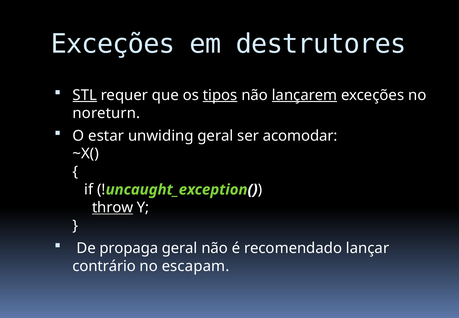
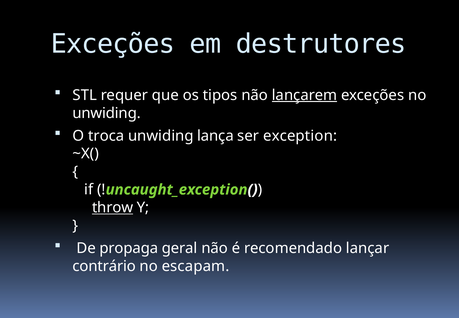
STL underline: present -> none (85, 95)
tipos underline: present -> none (220, 95)
noreturn: noreturn -> unwiding (107, 113)
estar: estar -> troca (106, 136)
unwiding geral: geral -> lança (216, 136)
acomodar: acomodar -> exception (300, 136)
